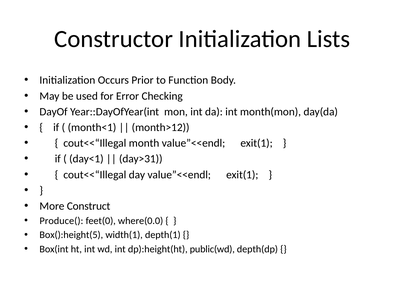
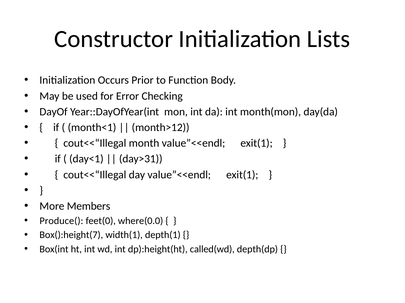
Construct: Construct -> Members (89, 207)
Box():height(5: Box():height(5 -> Box():height(7 (71, 236)
public(wd: public(wd -> called(wd (212, 250)
